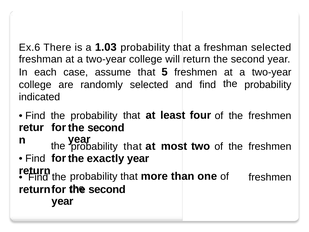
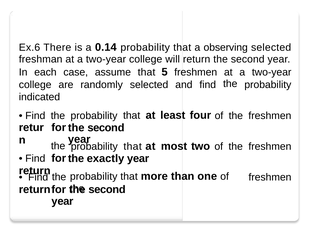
1.03: 1.03 -> 0.14 (106, 47)
a freshman: freshman -> observing (226, 47)
